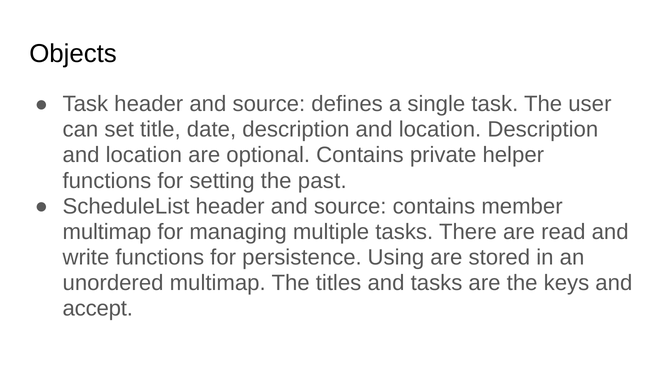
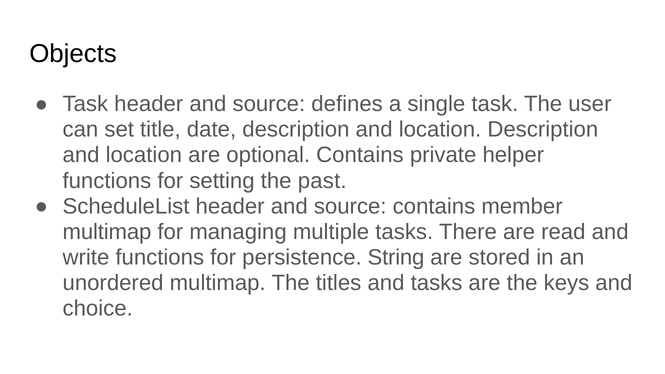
Using: Using -> String (396, 258)
accept: accept -> choice (98, 309)
